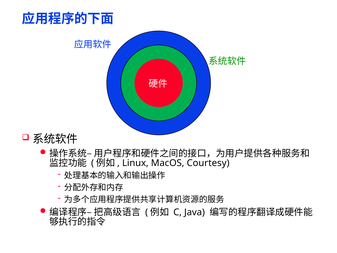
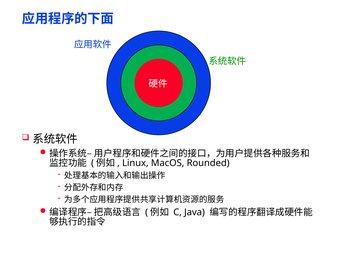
Courtesy: Courtesy -> Rounded (208, 163)
